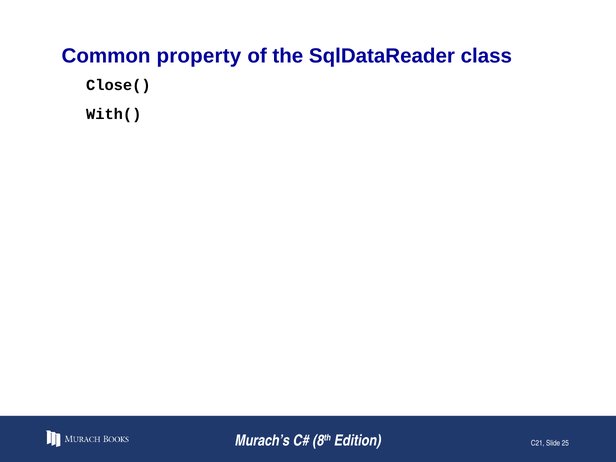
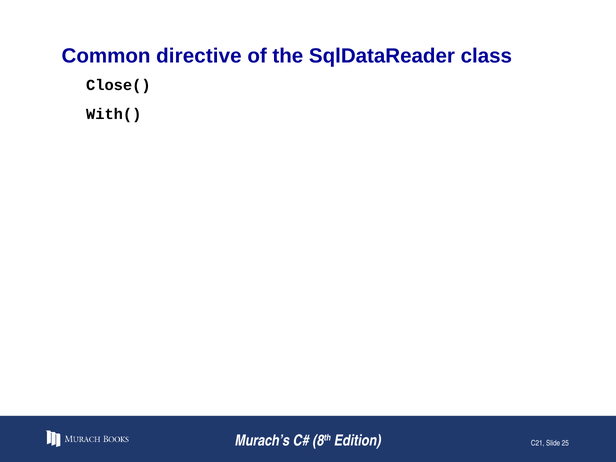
property: property -> directive (199, 56)
